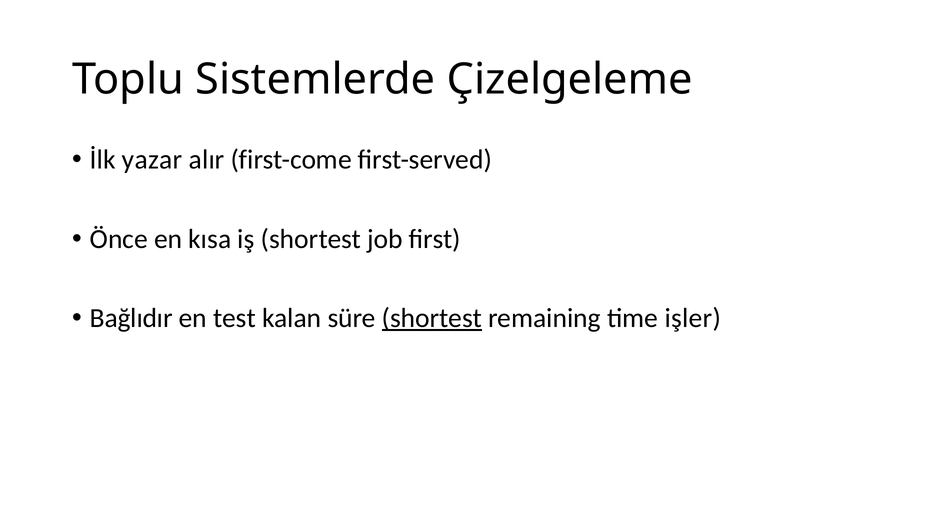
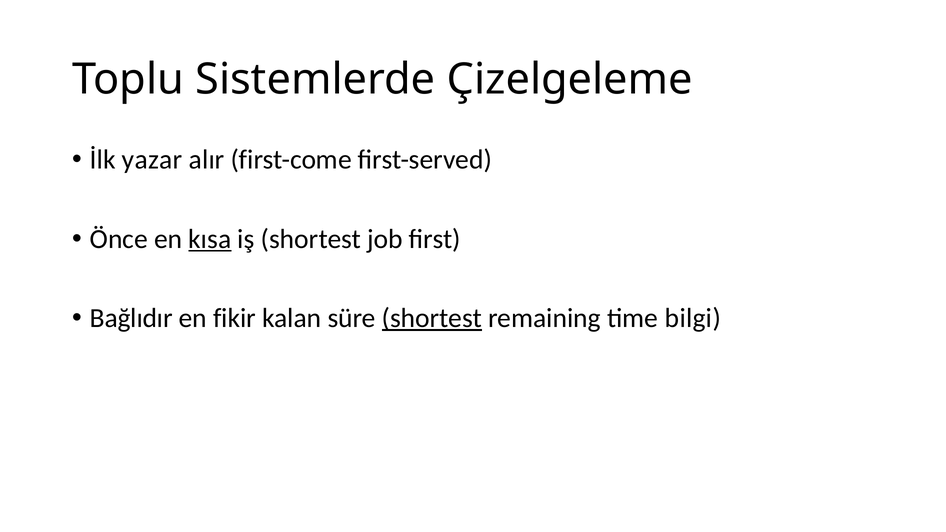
kısa underline: none -> present (210, 239)
test: test -> fikir (235, 318)
işler: işler -> bilgi (693, 318)
